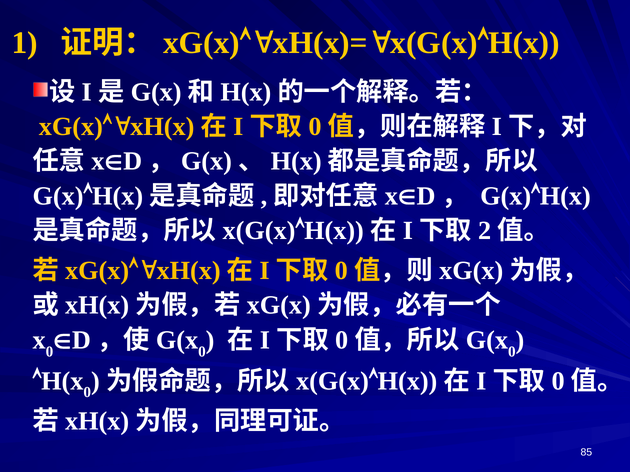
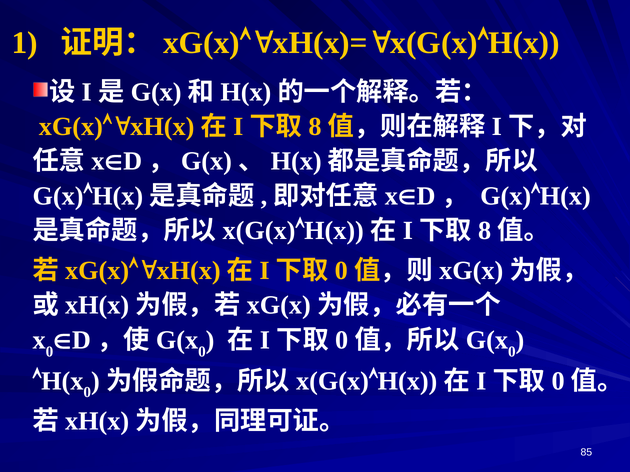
0: 0 -> 8 (315, 127)
2: 2 -> 8 (485, 231)
